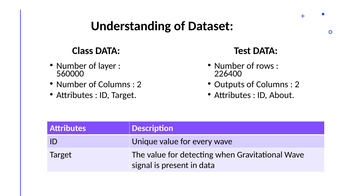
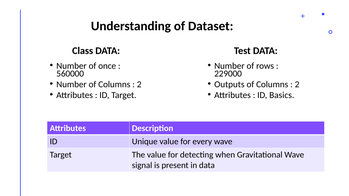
layer: layer -> once (107, 66)
226400: 226400 -> 229000 (228, 74)
About: About -> Basics (282, 95)
